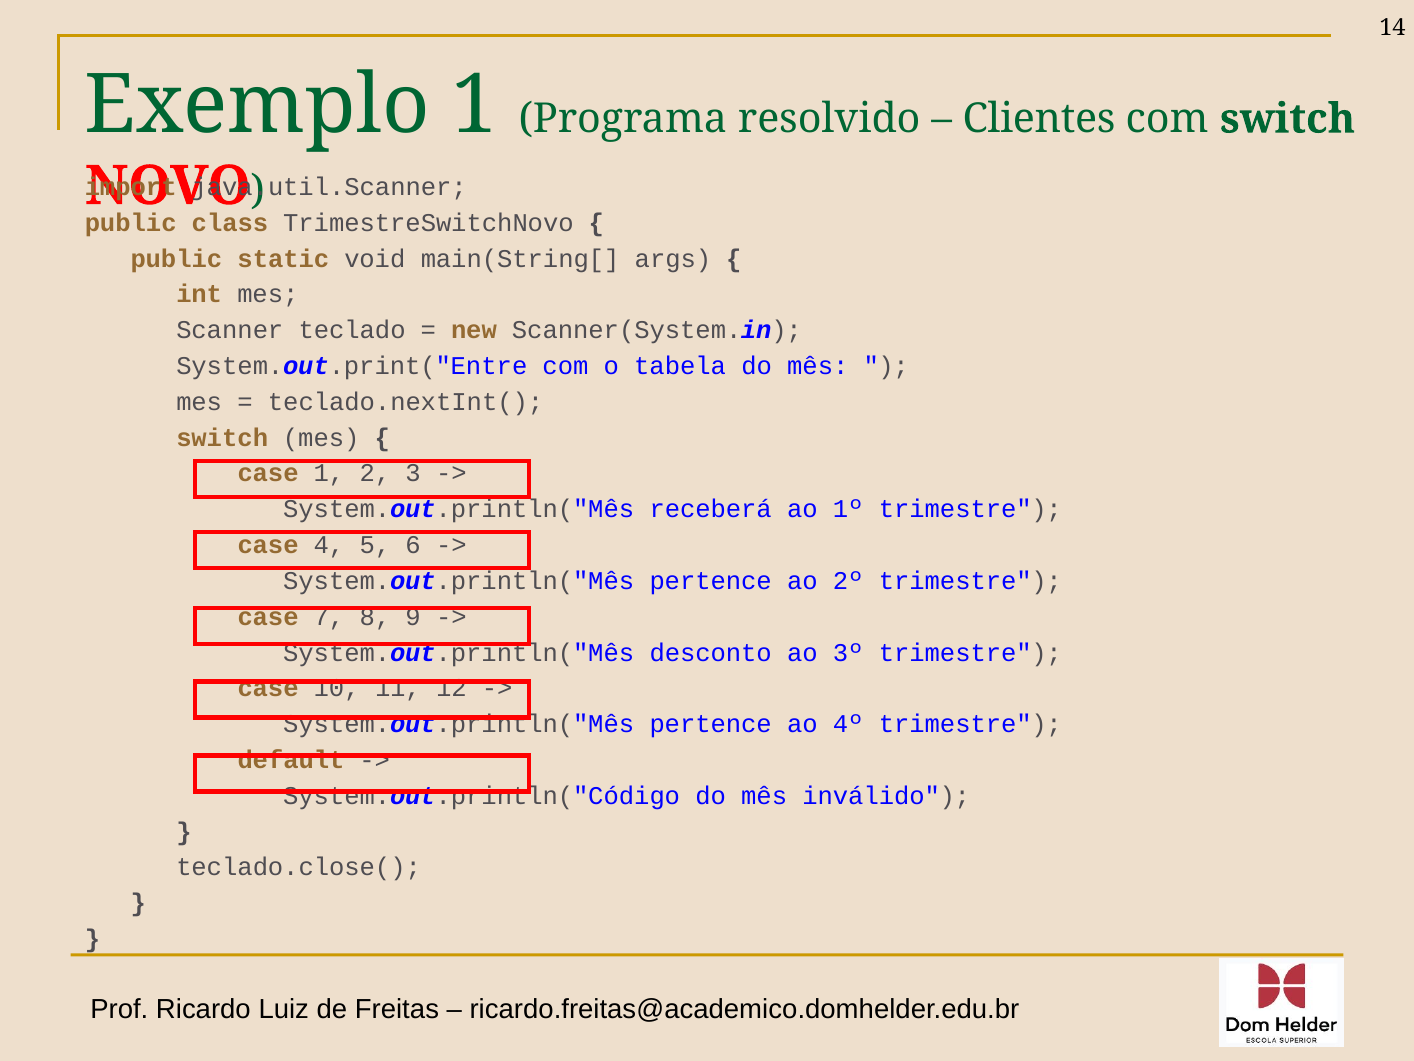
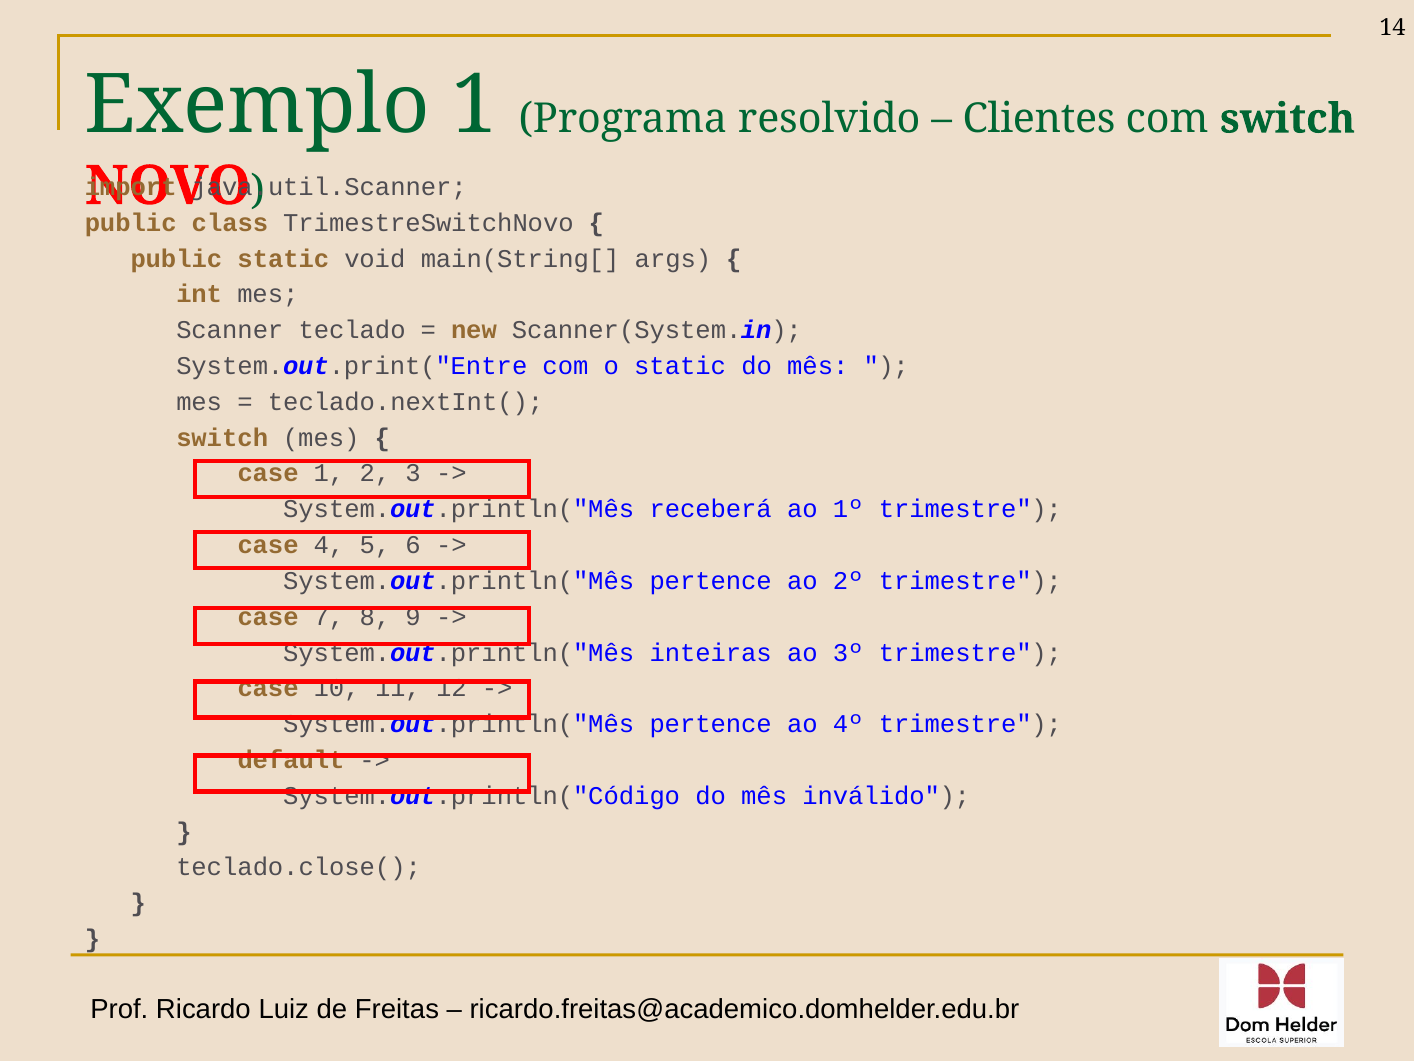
o tabela: tabela -> static (680, 366)
desconto: desconto -> inteiras (711, 652)
